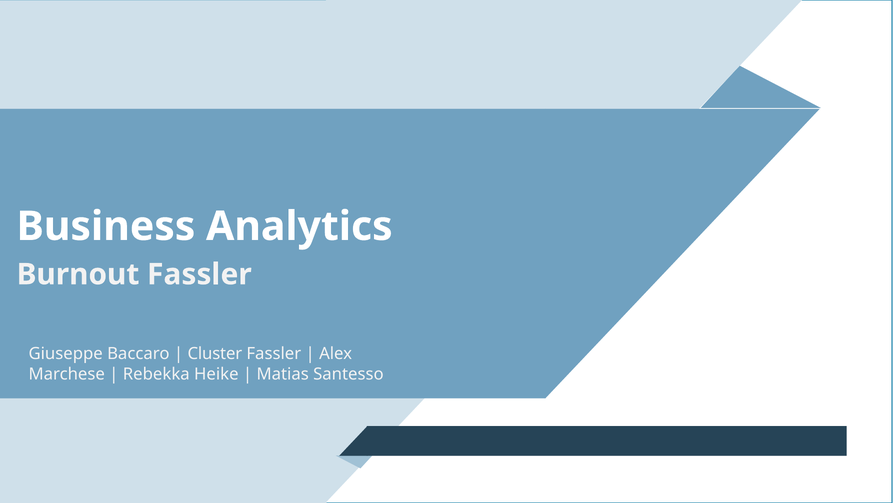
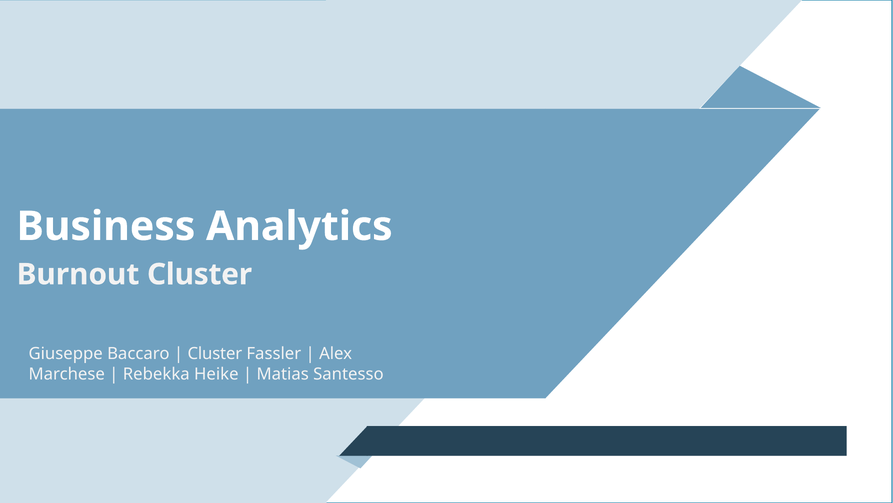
Burnout Fassler: Fassler -> Cluster (200, 274)
